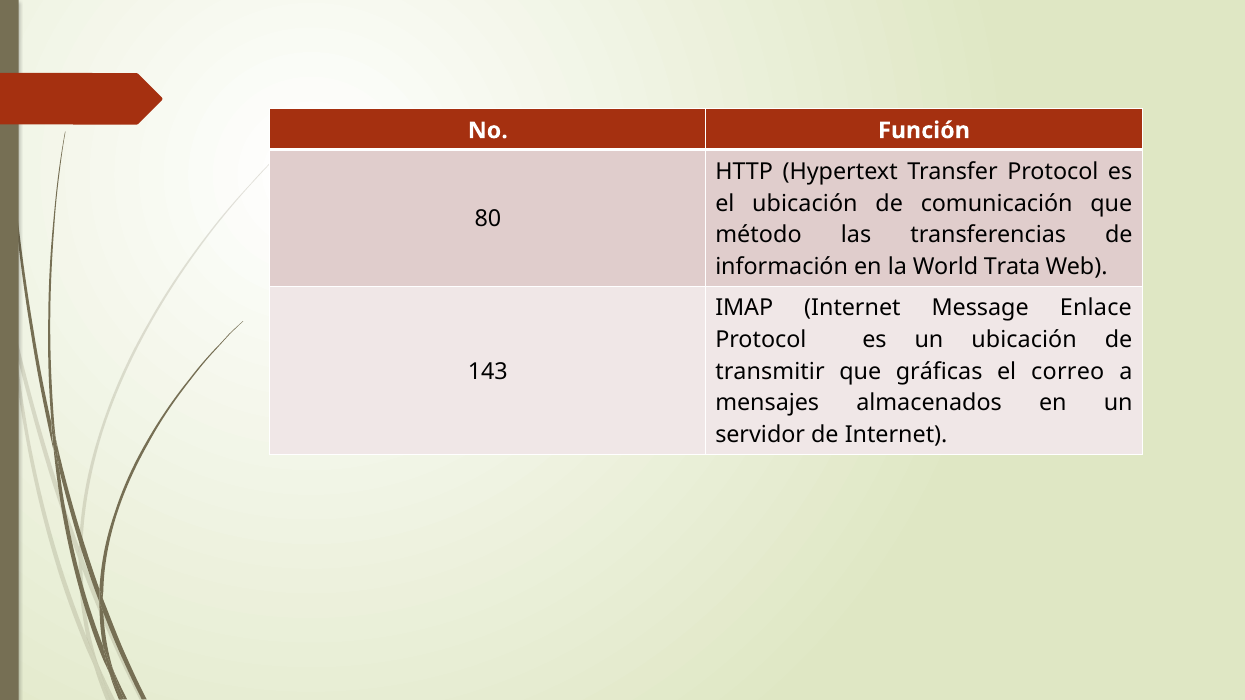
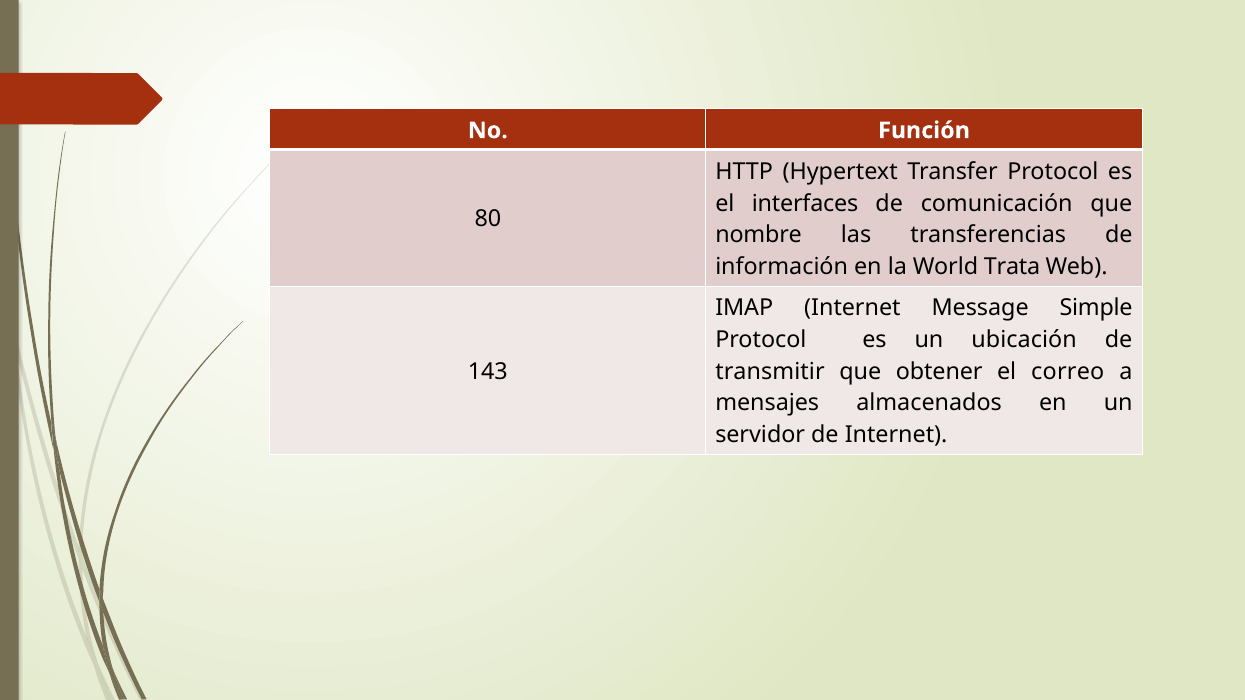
el ubicación: ubicación -> interfaces (805, 203)
método: método -> nombre (759, 235)
Enlace: Enlace -> Simple (1096, 308)
gráficas: gráficas -> obtener (939, 372)
